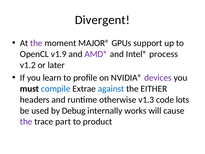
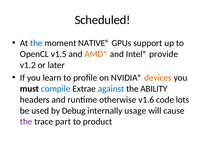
Divergent: Divergent -> Scheduled (103, 20)
the colour: purple -> blue (36, 43)
MAJOR®: MAJOR® -> NATIVE® (94, 43)
v1.9: v1.9 -> v1.5 (59, 54)
AMD® colour: purple -> orange (96, 54)
process: process -> provide (164, 54)
devices colour: purple -> orange (158, 78)
EITHER: EITHER -> ABILITY (154, 89)
v1.3: v1.3 -> v1.6 (146, 100)
works: works -> usage (135, 111)
